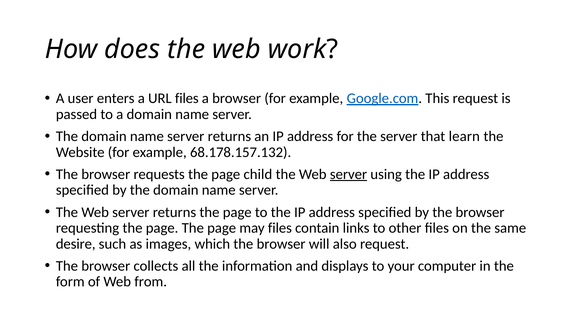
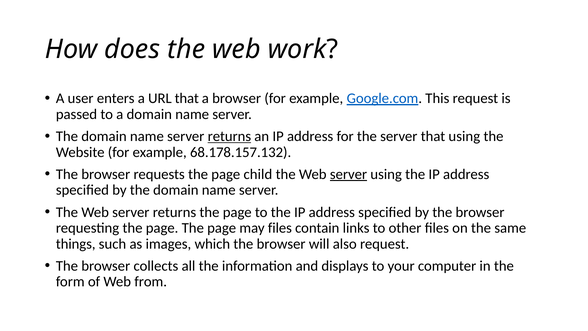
URL files: files -> that (187, 98)
returns underline: none -> present (229, 136)
that learn: learn -> using (464, 136)
desire: desire -> things (76, 244)
